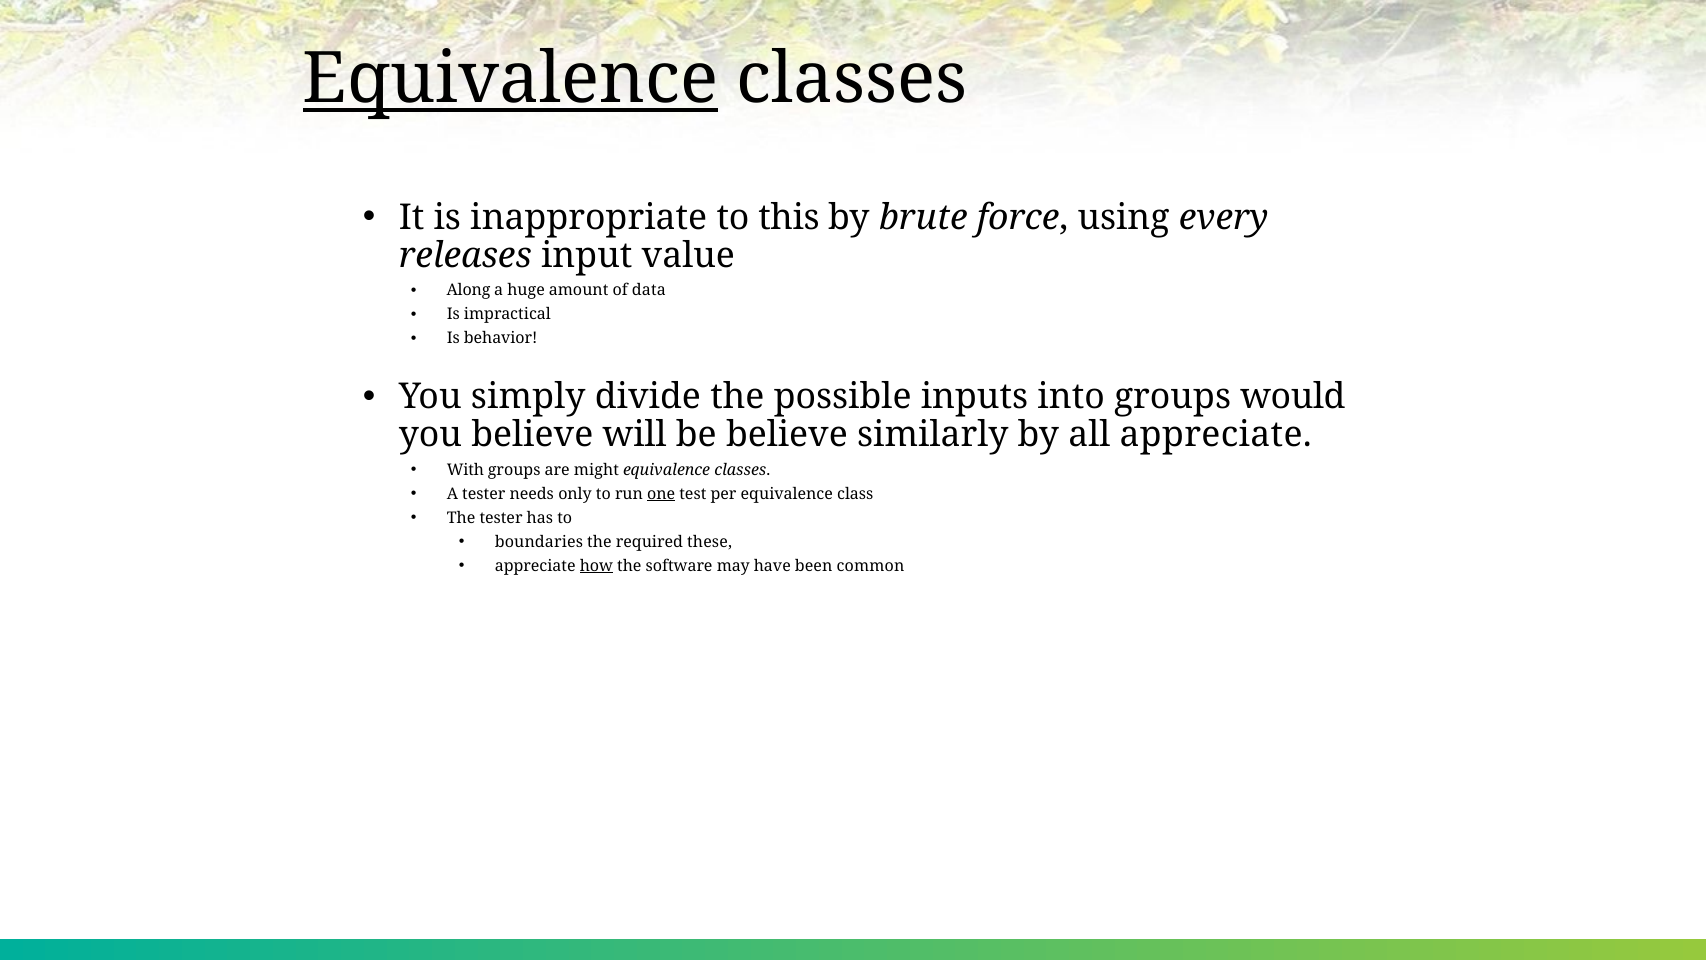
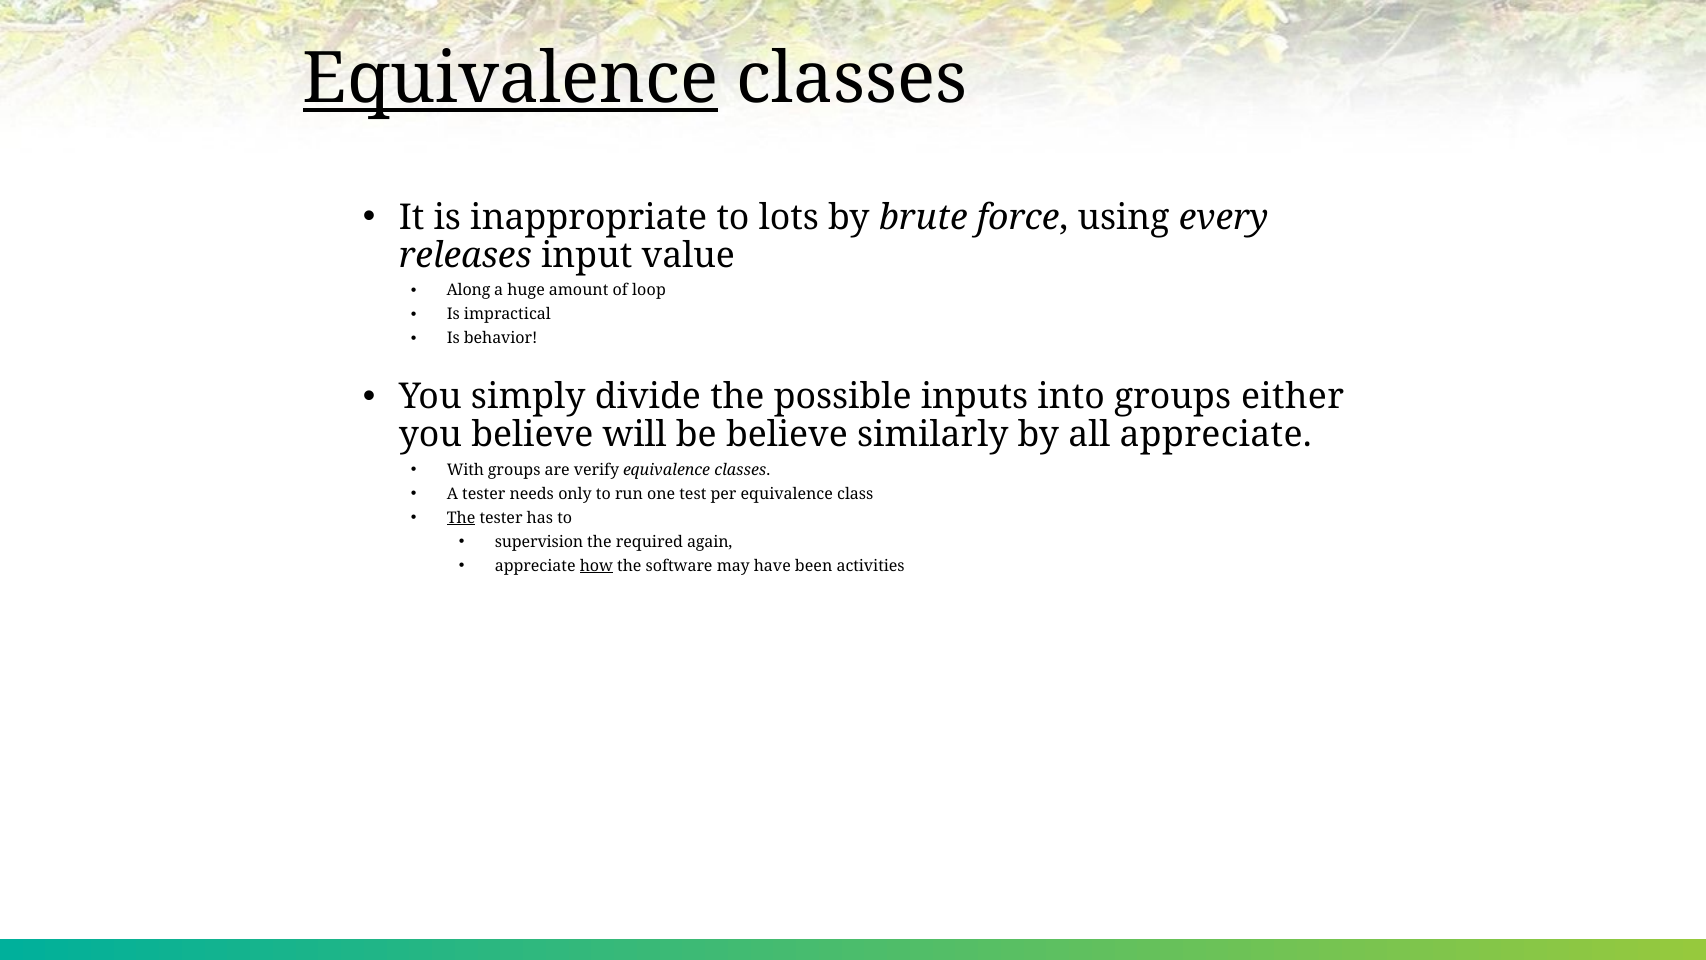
this: this -> lots (789, 217)
data: data -> loop (649, 290)
would: would -> either (1293, 397)
might: might -> verify (597, 470)
one underline: present -> none (661, 494)
The underline: none -> present (461, 518)
boundaries: boundaries -> supervision (539, 542)
these: these -> again (710, 542)
common: common -> activities (871, 565)
